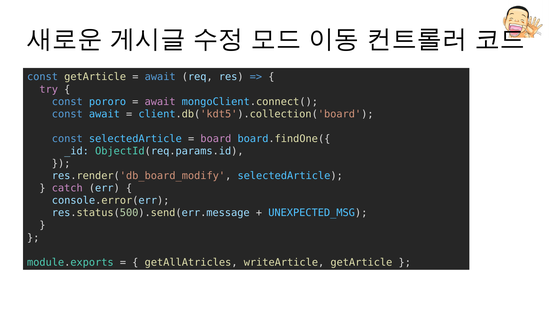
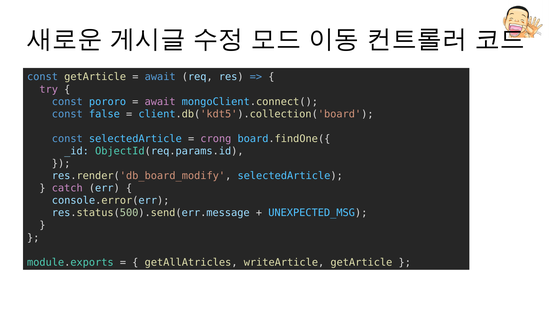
const await: await -> false (104, 114)
board: board -> crong (216, 139)
